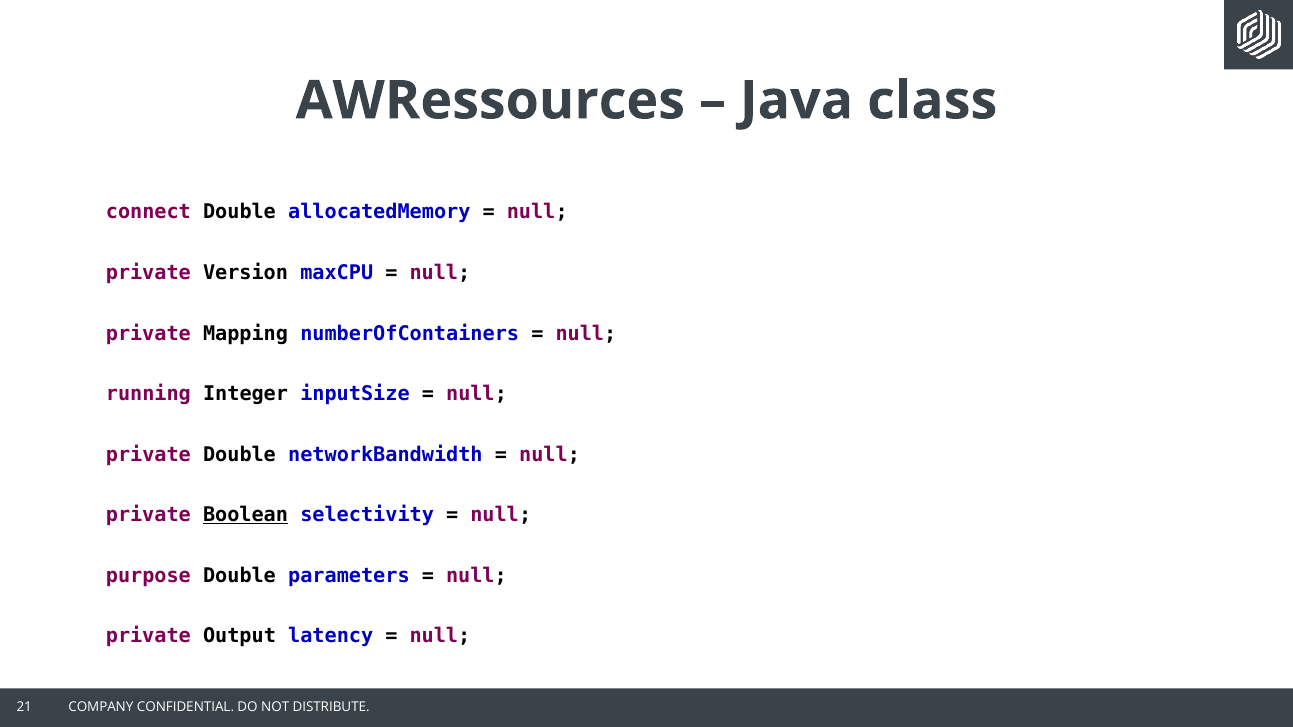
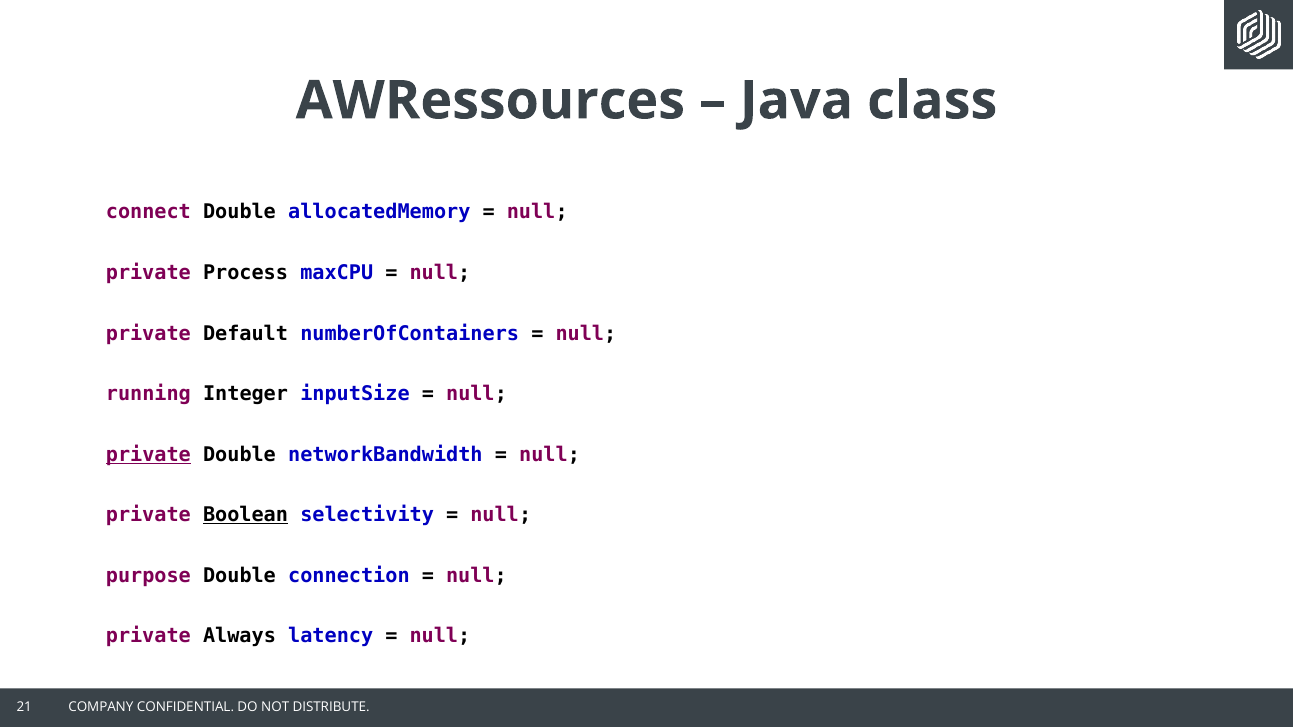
Version: Version -> Process (246, 273)
Mapping: Mapping -> Default (246, 334)
private underline: none -> present (148, 455)
parameters: parameters -> connection (349, 576)
Output: Output -> Always (239, 636)
